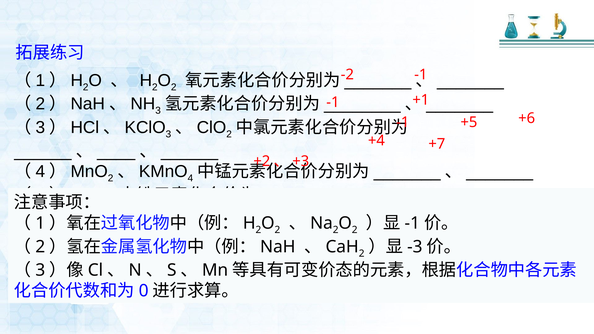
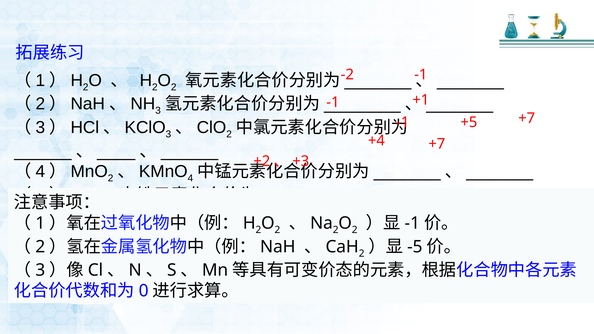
+5 +6: +6 -> +7 (527, 118)
-3: -3 -> -5 (415, 247)
